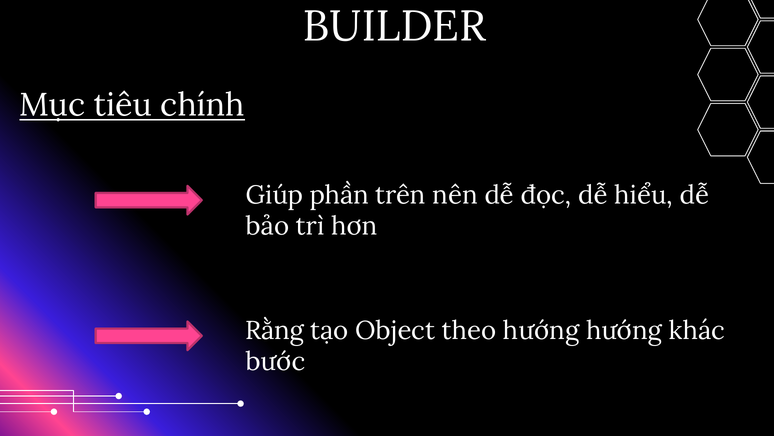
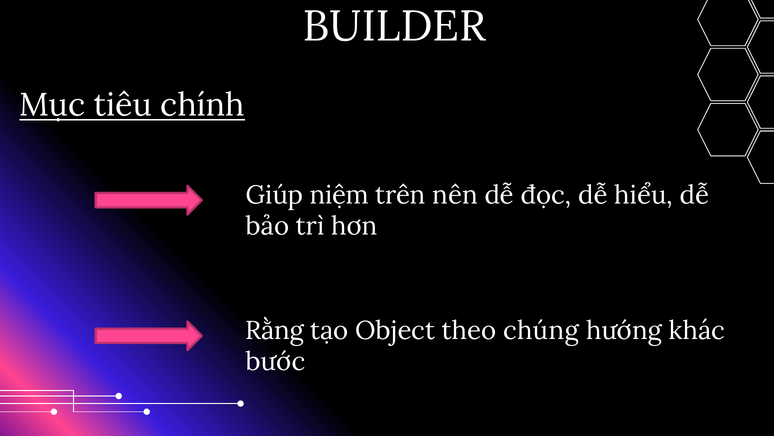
phần: phần -> niệm (339, 195)
theo hướng: hướng -> chúng (541, 330)
